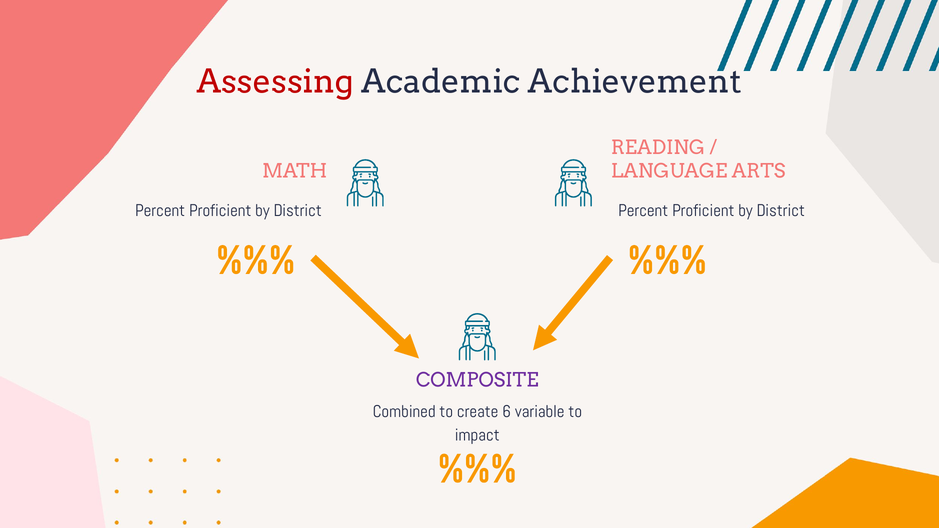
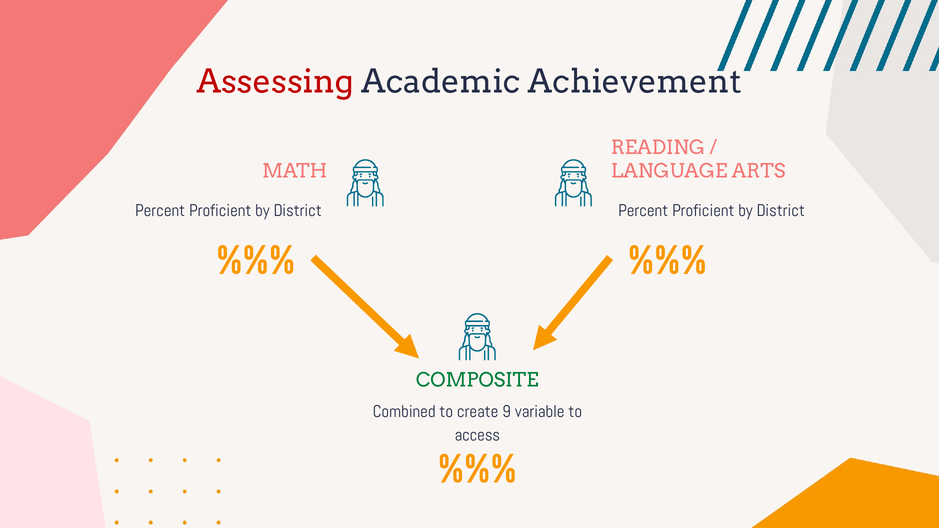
COMPOSITE colour: purple -> green (477, 380)
6: 6 -> 9 (507, 412)
impact: impact -> access (477, 435)
